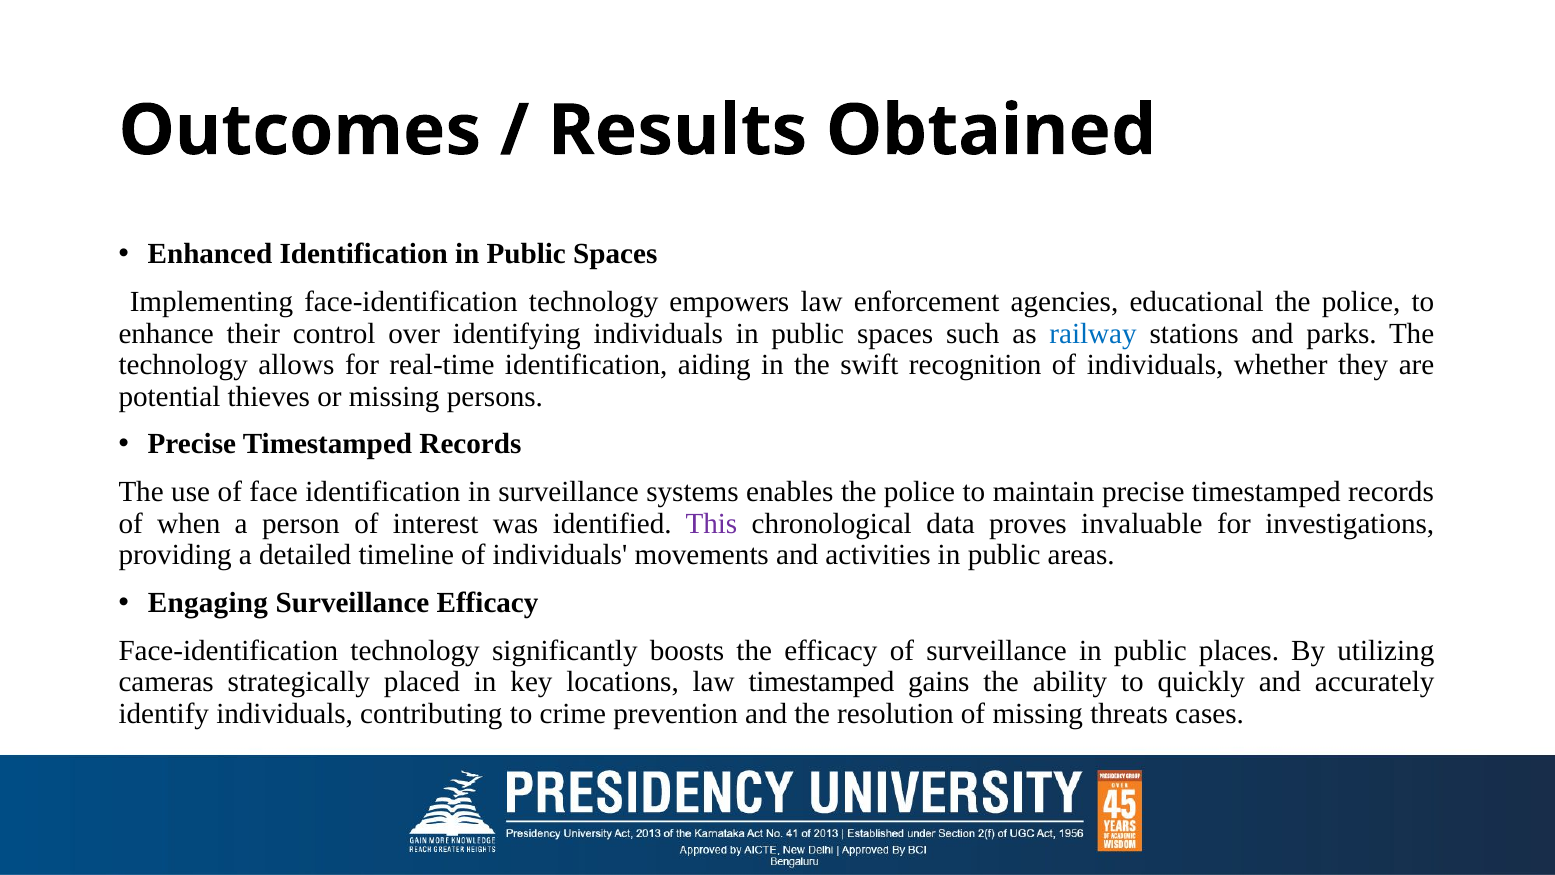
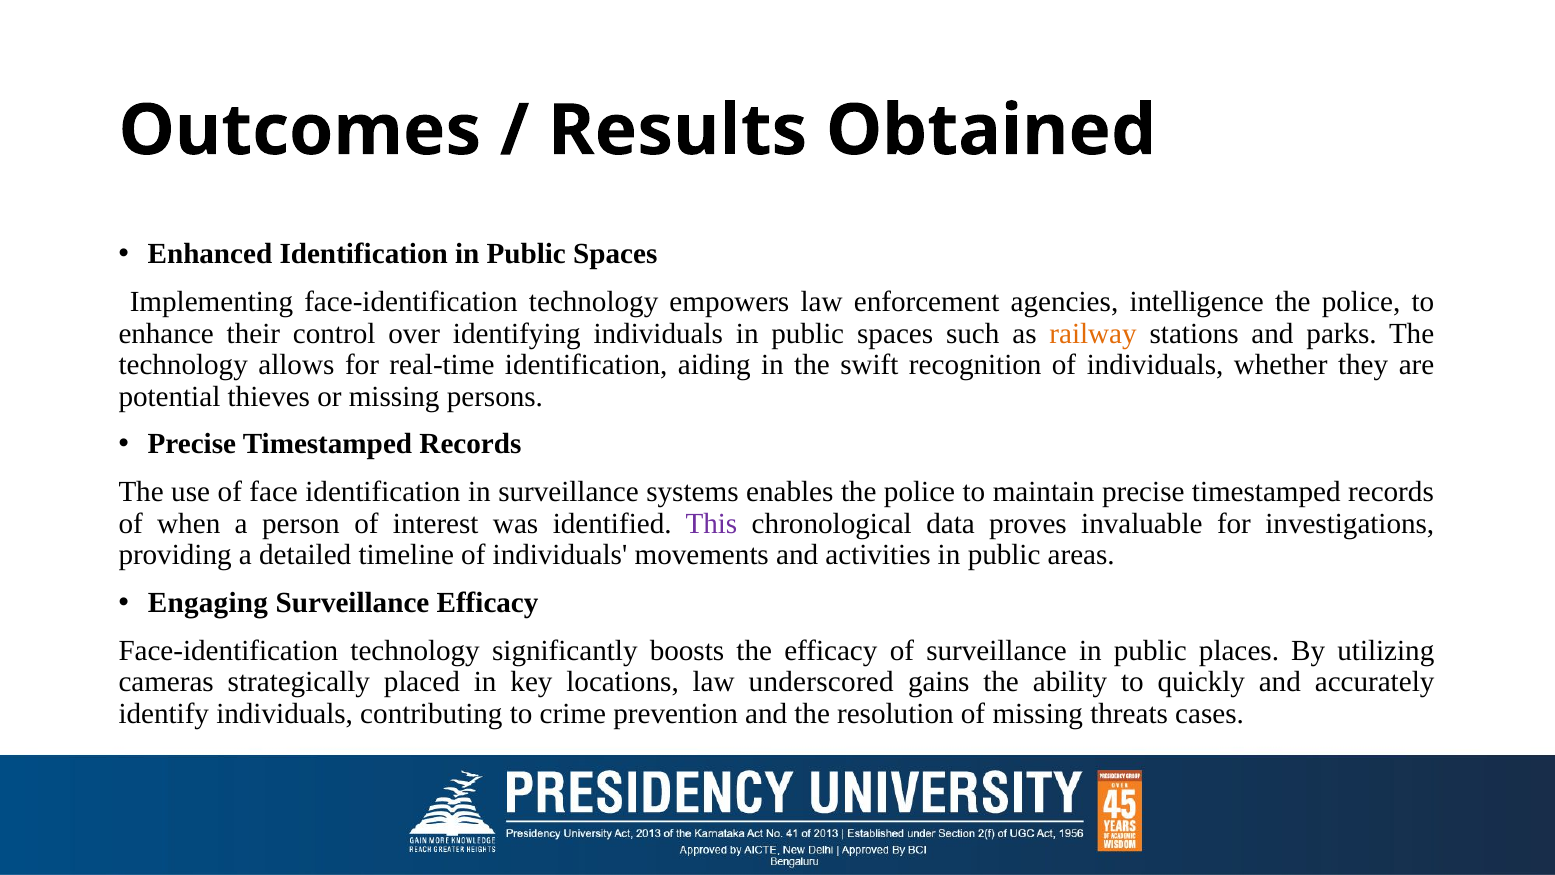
educational: educational -> intelligence (1197, 302)
railway colour: blue -> orange (1093, 333)
law timestamped: timestamped -> underscored (821, 682)
